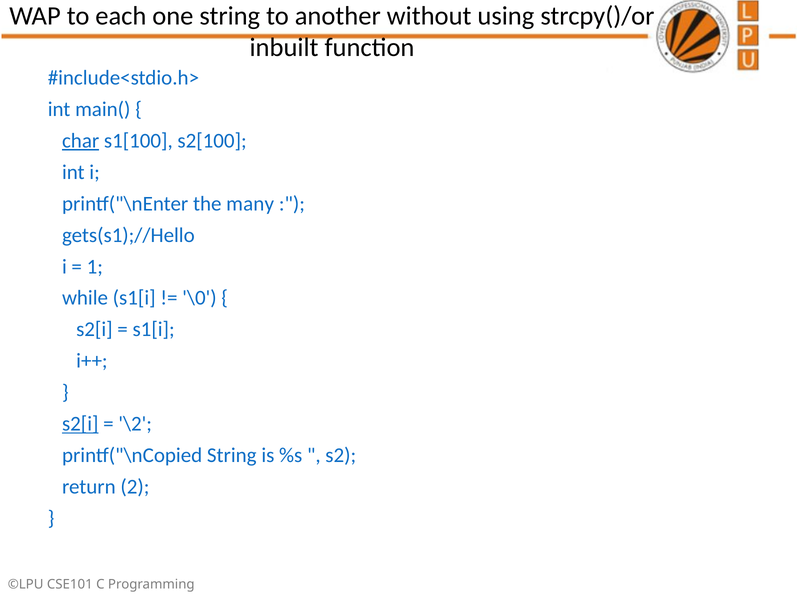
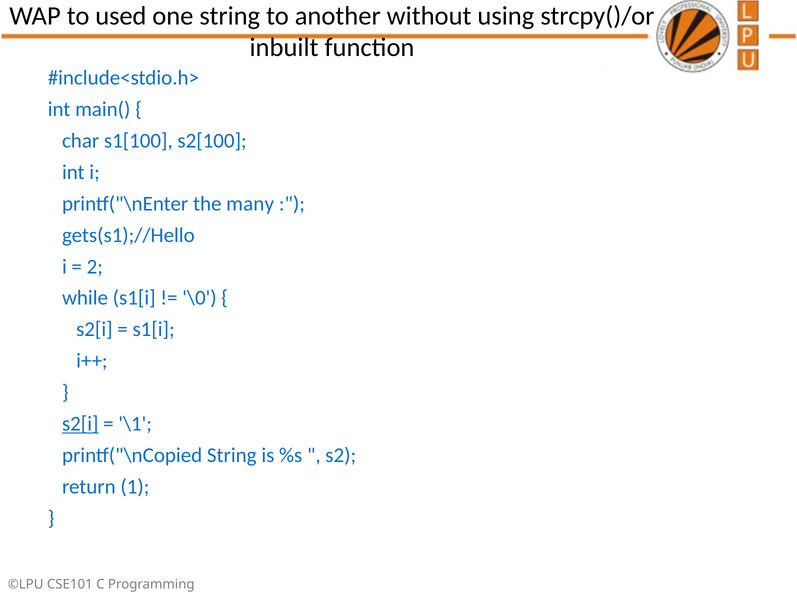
each: each -> used (121, 16)
char underline: present -> none (81, 141)
1: 1 -> 2 (95, 266)
\2: \2 -> \1 (135, 424)
2: 2 -> 1 (135, 487)
